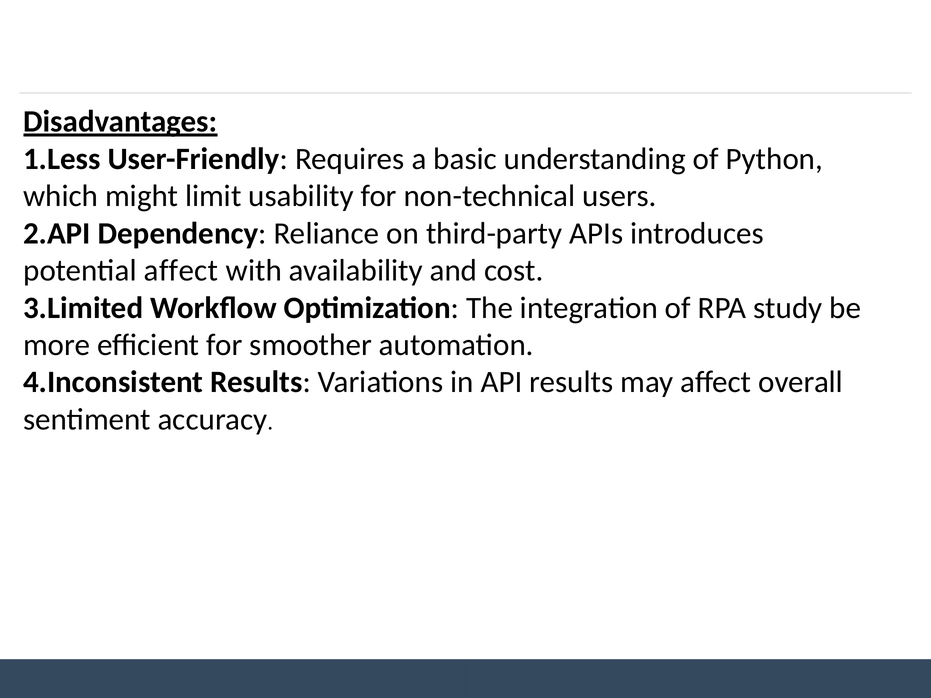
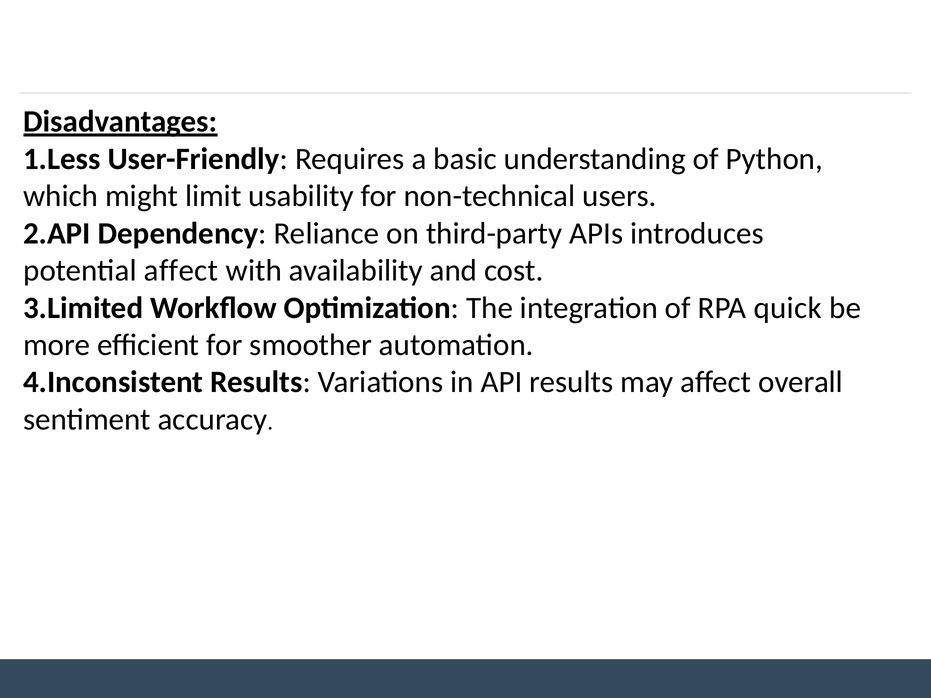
study: study -> quick (788, 308)
